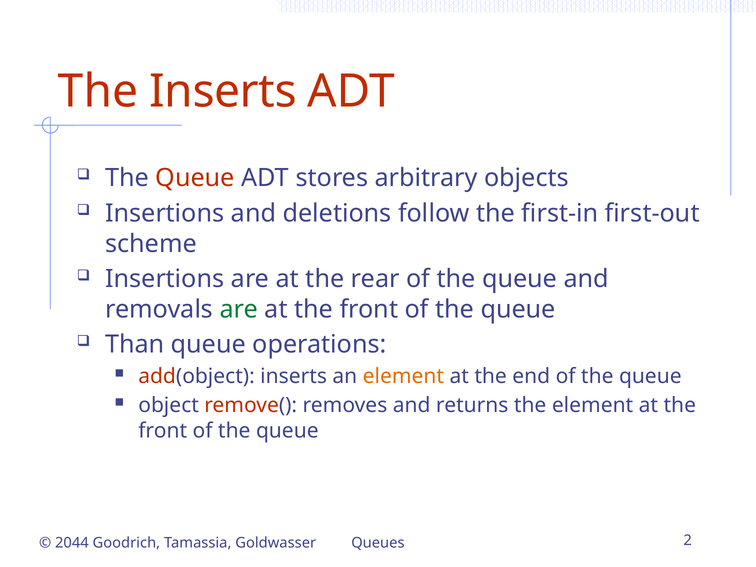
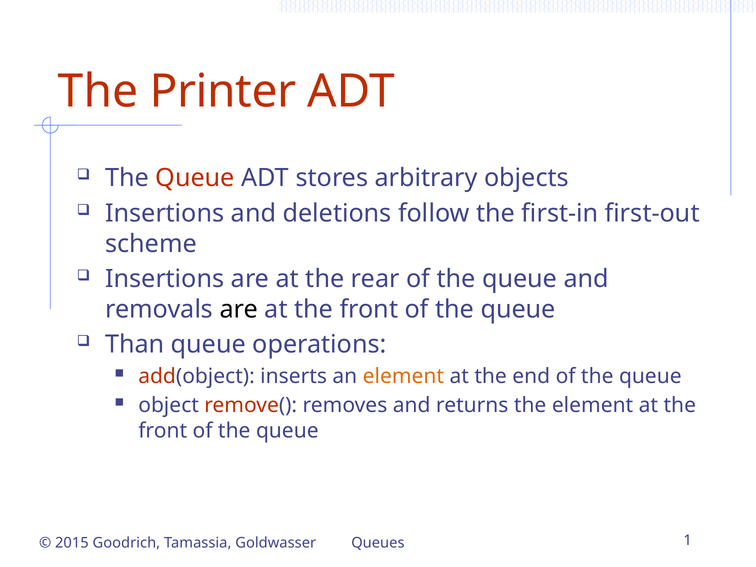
The Inserts: Inserts -> Printer (223, 91)
are colour: green -> black (239, 309)
2044: 2044 -> 2015 (72, 543)
2: 2 -> 1 (688, 540)
